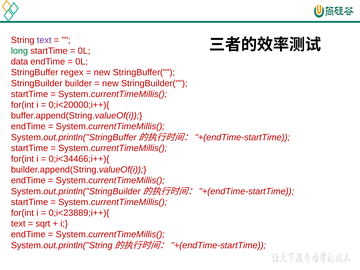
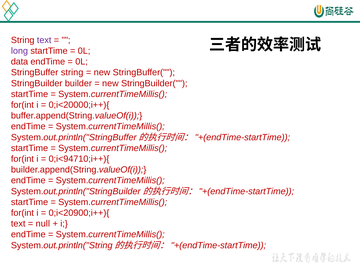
long colour: green -> purple (19, 51)
StringBuffer regex: regex -> string (72, 73)
0;i<34466;i++){: 0;i<34466;i++){ -> 0;i<94710;i++){ (79, 159)
0;i<23889;i++){: 0;i<23889;i++){ -> 0;i<20900;i++){ (79, 213)
sqrt: sqrt -> null (43, 224)
